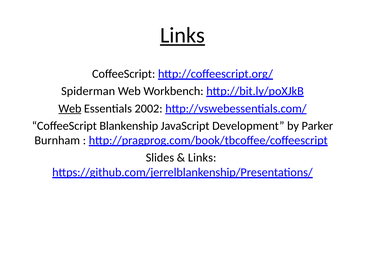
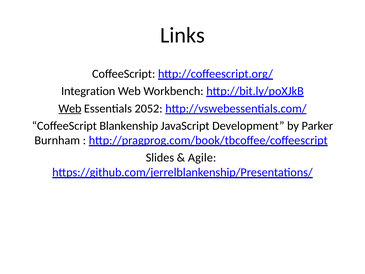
Links underline: present -> none (182, 35)
Spiderman: Spiderman -> Integration (88, 91)
2002: 2002 -> 2052 (149, 108)
Links: Links -> Agile (202, 158)
